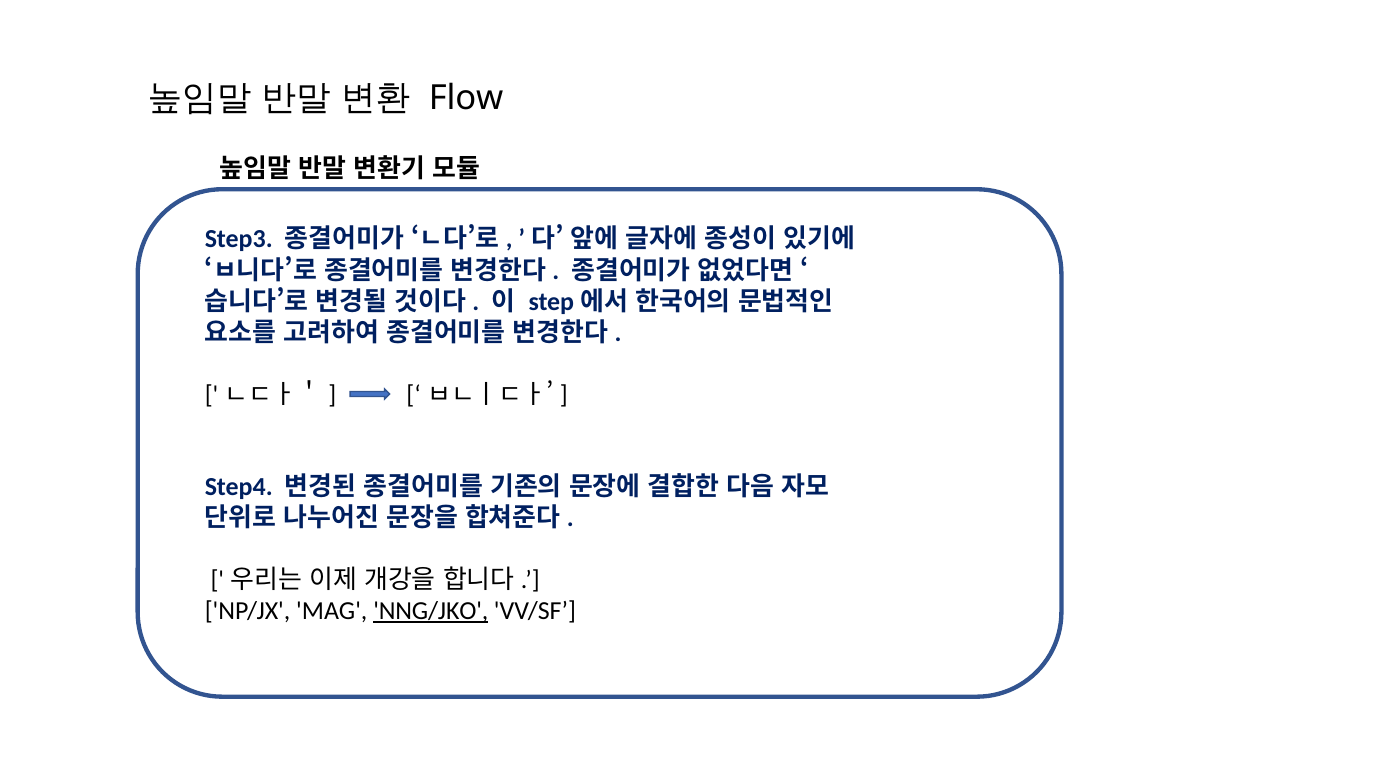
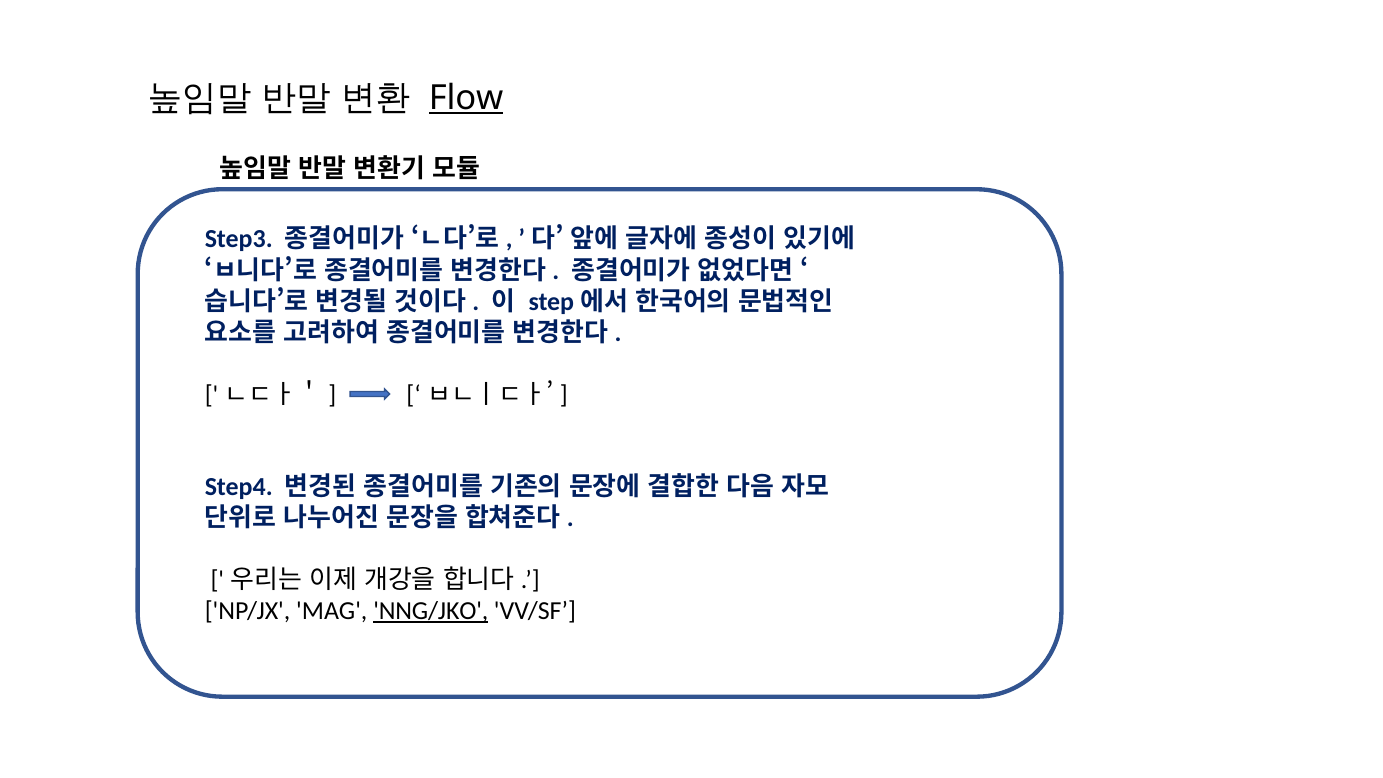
Flow underline: none -> present (466, 98)
